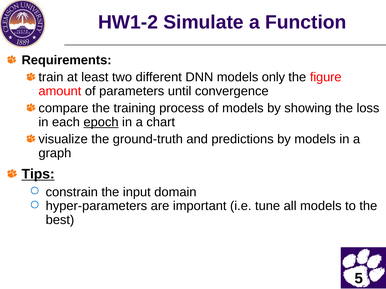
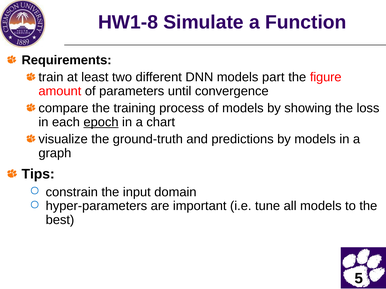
HW1-2: HW1-2 -> HW1-8 (128, 22)
only: only -> part (273, 77)
Tips underline: present -> none (38, 174)
